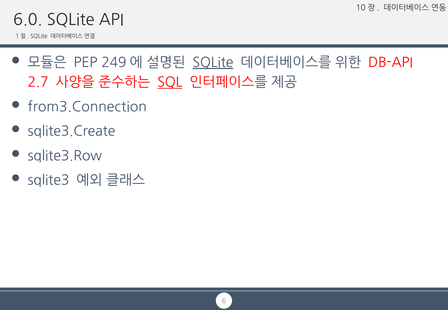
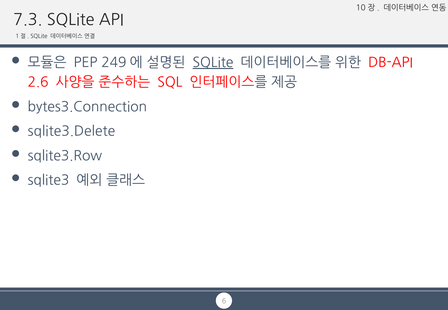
6.0: 6.0 -> 7.3 (28, 20)
2.7: 2.7 -> 2.6 (38, 82)
SQL underline: present -> none (170, 82)
from3.Connection: from3.Connection -> bytes3.Connection (87, 107)
sqlite3.Create: sqlite3.Create -> sqlite3.Delete (71, 131)
